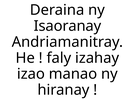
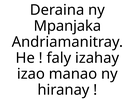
Isaoranay: Isaoranay -> Mpanjaka (67, 26)
